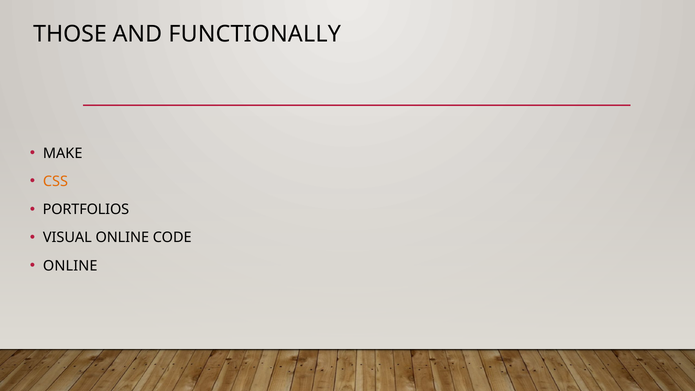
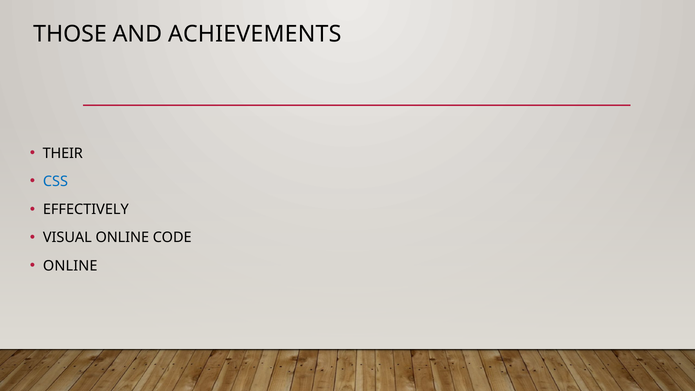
FUNCTIONALLY: FUNCTIONALLY -> ACHIEVEMENTS (255, 34)
MAKE: MAKE -> THEIR (63, 153)
CSS colour: orange -> blue (55, 181)
PORTFOLIOS: PORTFOLIOS -> EFFECTIVELY (86, 210)
